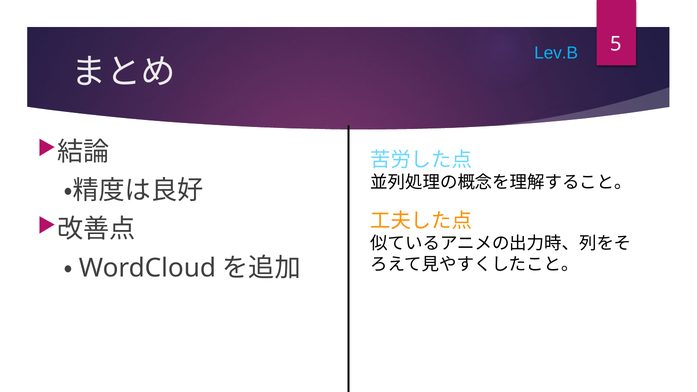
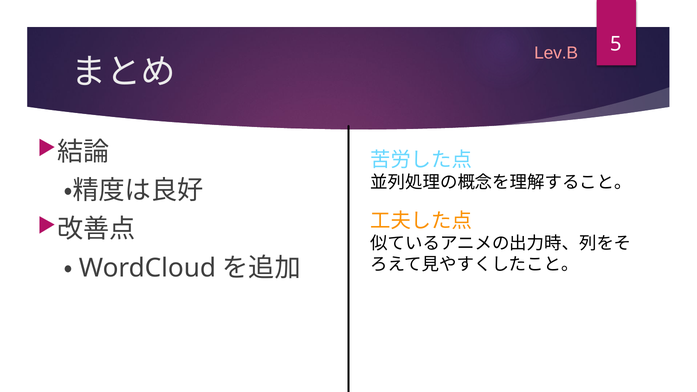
Lev.B colour: light blue -> pink (556, 53)
